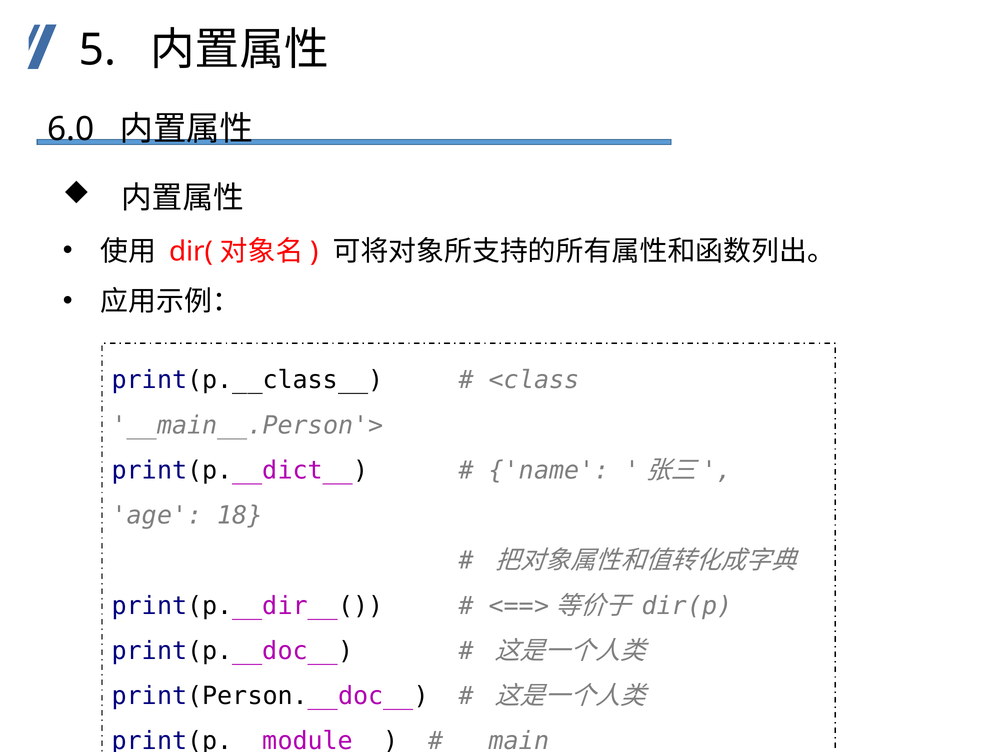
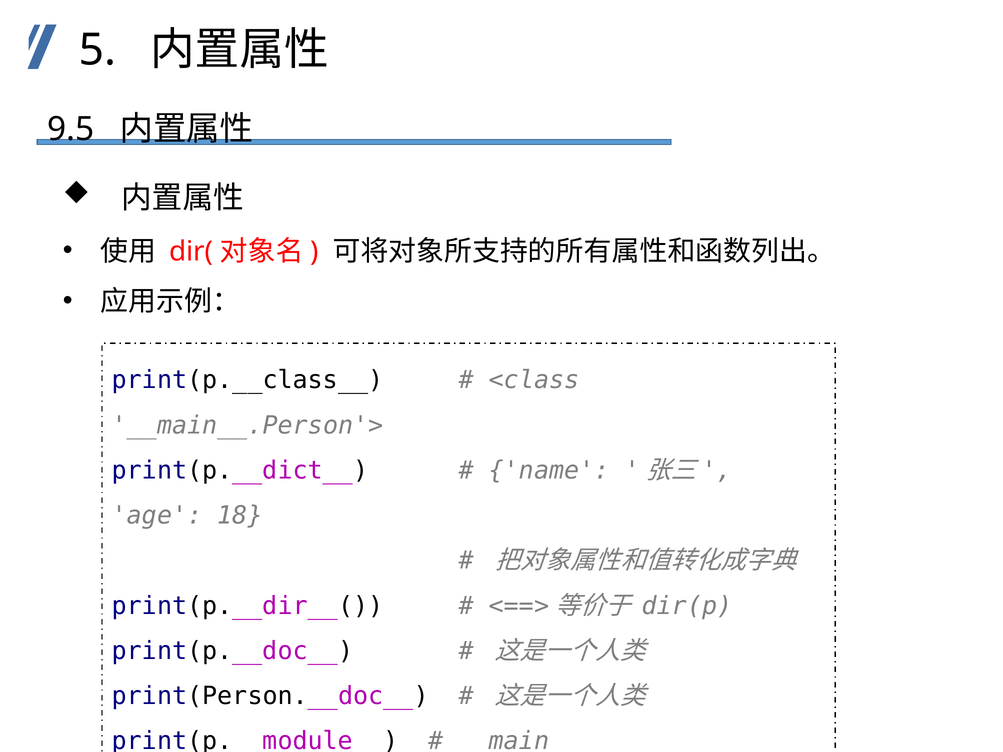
6.0: 6.0 -> 9.5 (71, 129)
